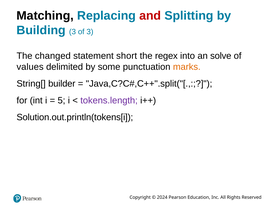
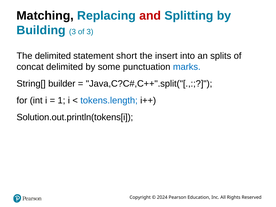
The changed: changed -> delimited (53, 56)
regex: regex -> insert (166, 56)
solve: solve -> splits (221, 56)
values: values -> concat (30, 67)
marks colour: orange -> blue (187, 67)
5: 5 -> 1 (61, 100)
tokens.length colour: purple -> blue (109, 100)
